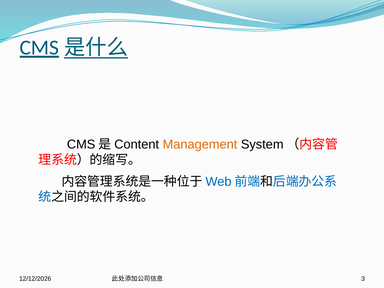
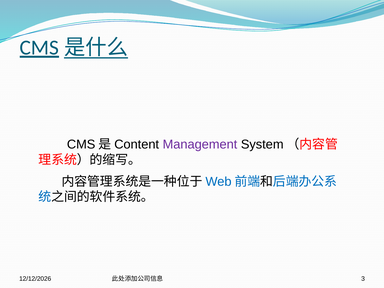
Management colour: orange -> purple (200, 144)
